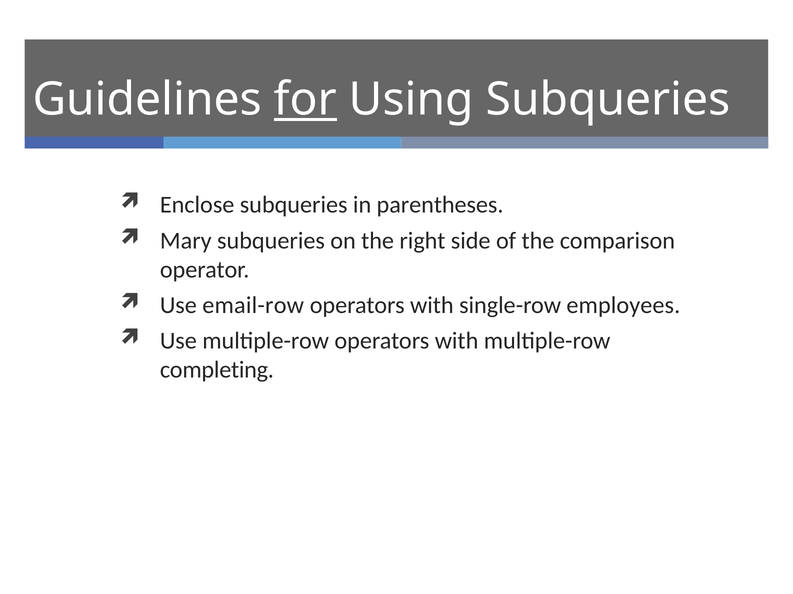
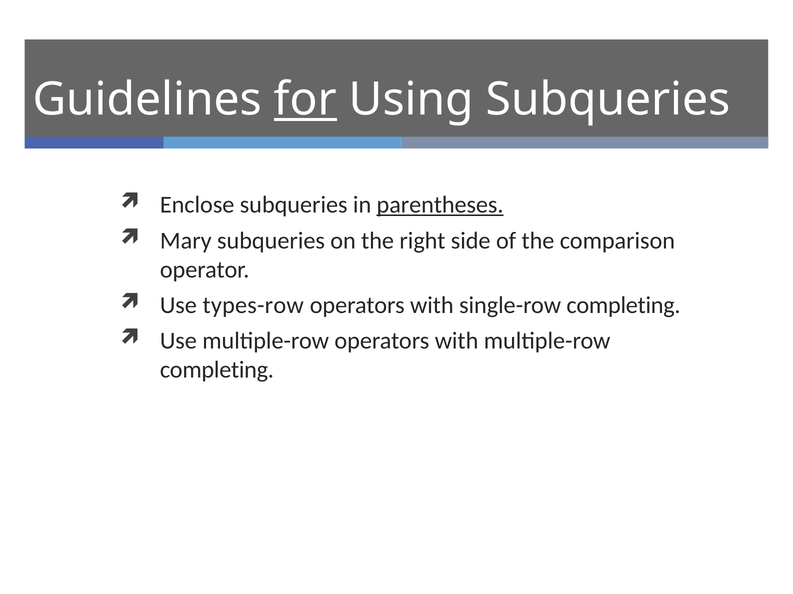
parentheses underline: none -> present (440, 205)
email-row: email-row -> types-row (253, 306)
single-row employees: employees -> completing (624, 306)
